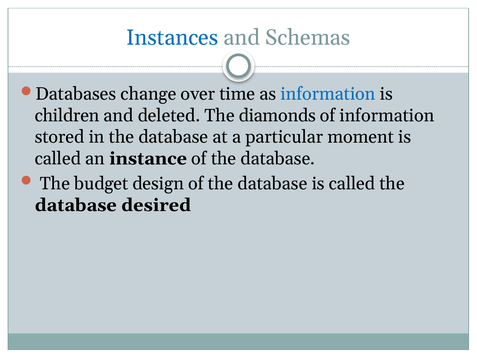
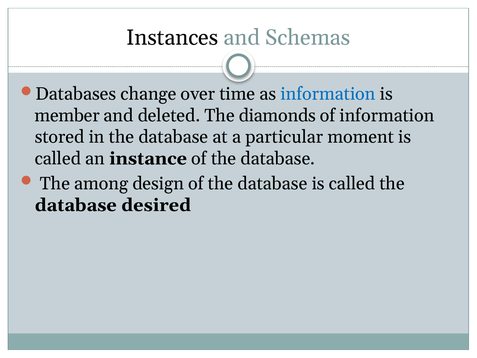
Instances colour: blue -> black (172, 38)
children: children -> member (67, 115)
budget: budget -> among (101, 184)
